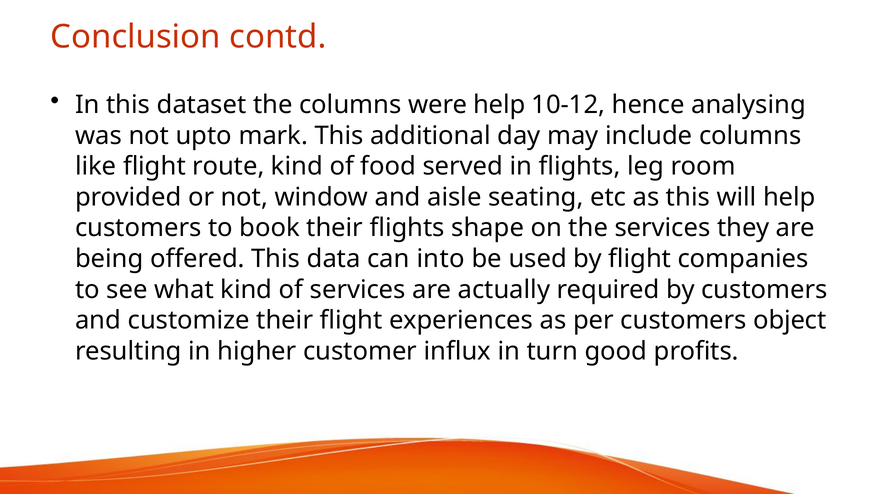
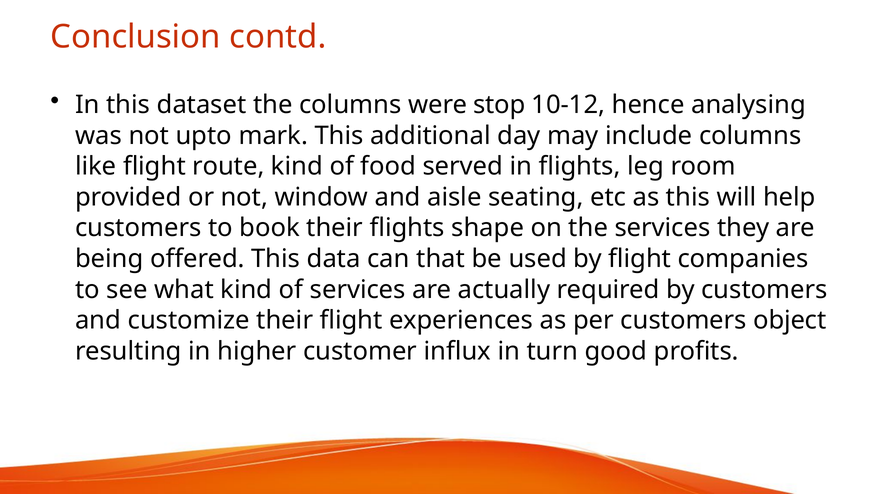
were help: help -> stop (499, 105)
into: into -> that (441, 259)
